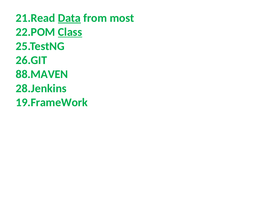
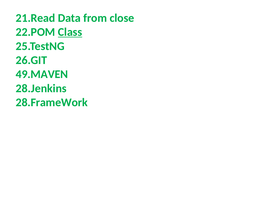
Data underline: present -> none (69, 18)
most: most -> close (122, 18)
88.MAVEN: 88.MAVEN -> 49.MAVEN (42, 74)
19.FrameWork: 19.FrameWork -> 28.FrameWork (52, 102)
